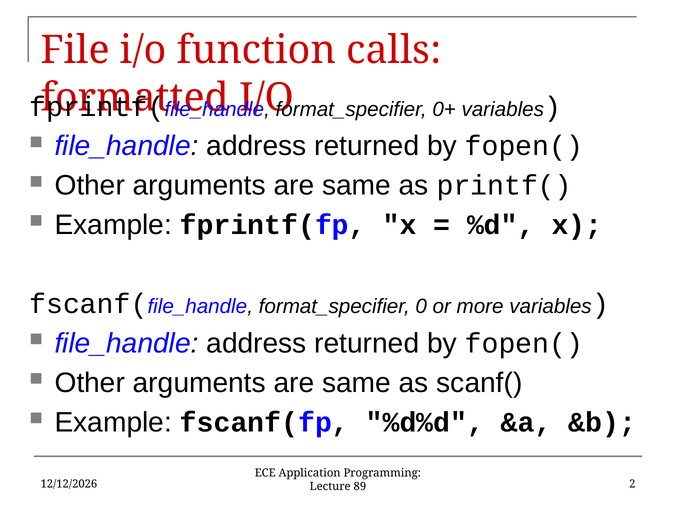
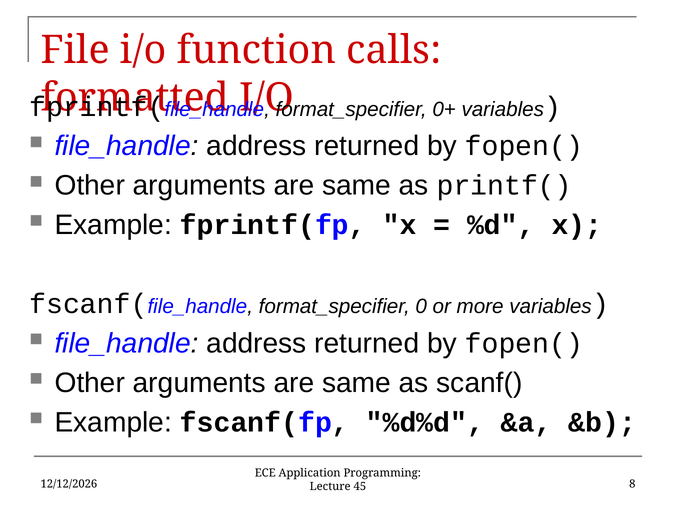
2: 2 -> 8 (632, 484)
89: 89 -> 45 (360, 486)
